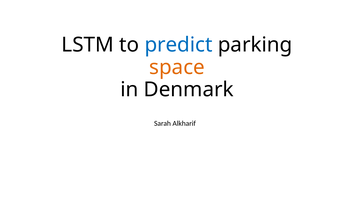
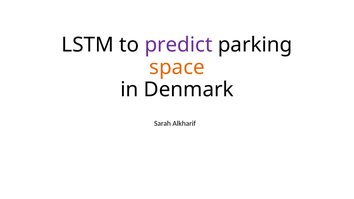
predict colour: blue -> purple (179, 45)
